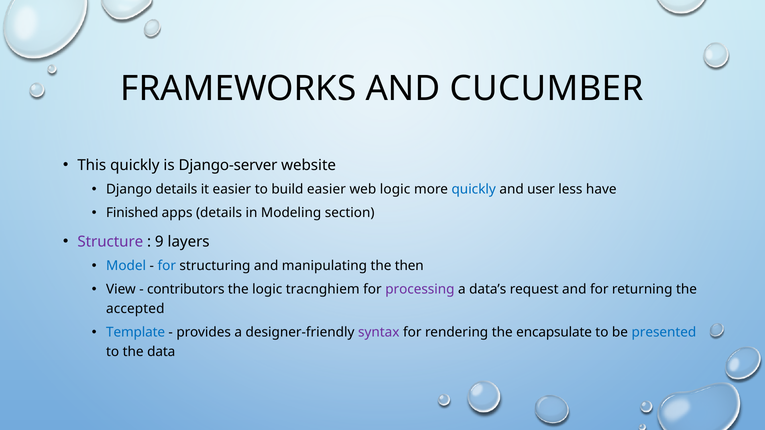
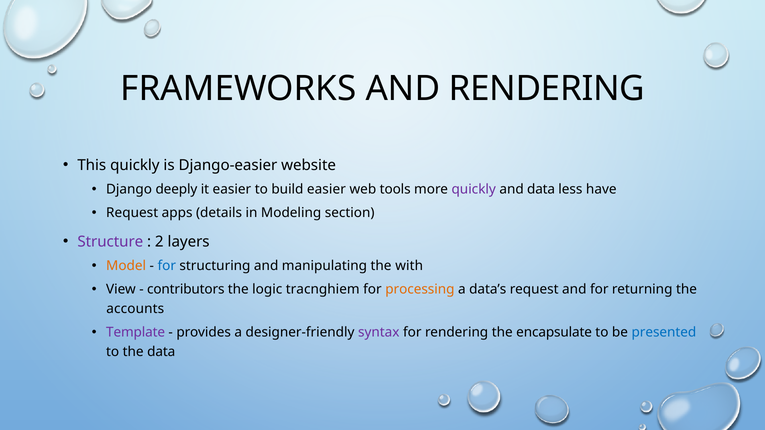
AND CUCUMBER: CUCUMBER -> RENDERING (547, 89)
Django-server: Django-server -> Django-easier (228, 165)
Django details: details -> deeply (176, 189)
web logic: logic -> tools (395, 189)
quickly colour: blue -> purple (474, 189)
and user: user -> data (541, 189)
Finished: Finished -> Request (132, 213)
9: 9 -> 2 (159, 242)
Model colour: blue -> orange (126, 266)
then: then -> with (409, 266)
processing colour: purple -> orange (420, 290)
accepted: accepted -> accounts (135, 309)
Template colour: blue -> purple (136, 333)
